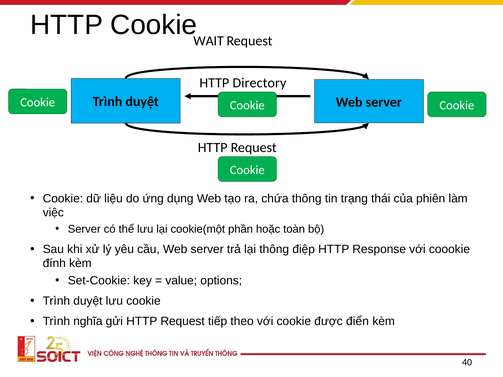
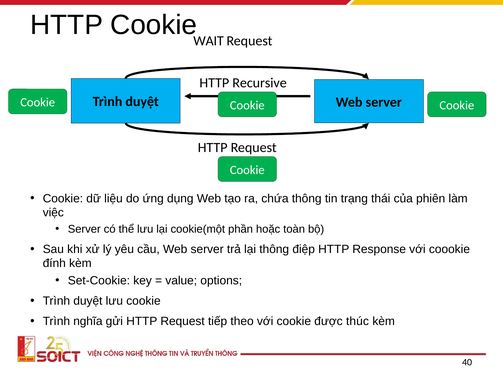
Directory: Directory -> Recursive (260, 83)
điển: điển -> thúc (357, 322)
